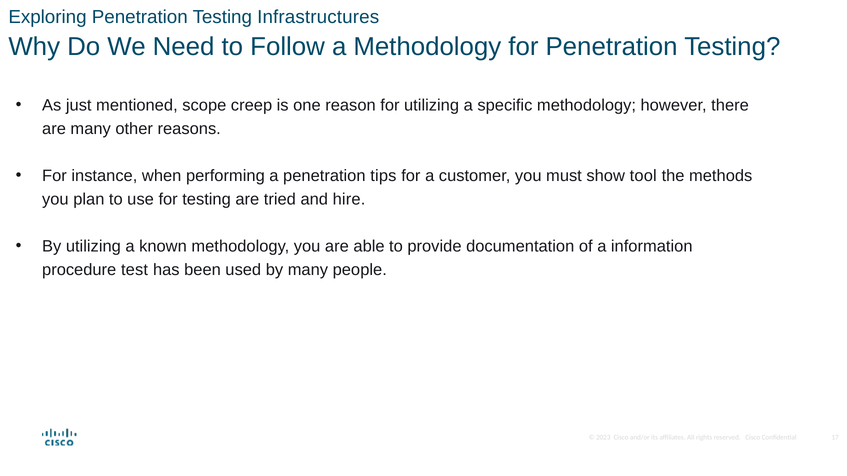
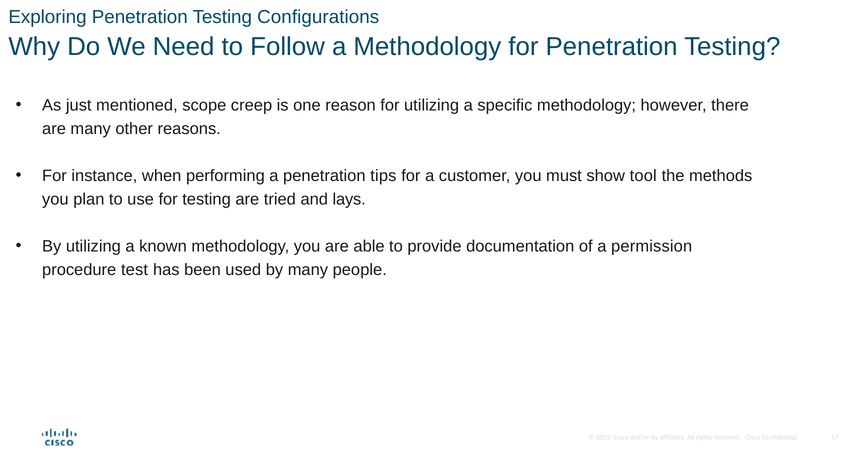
Infrastructures: Infrastructures -> Configurations (318, 17)
hire: hire -> lays (349, 199)
information: information -> permission (652, 246)
